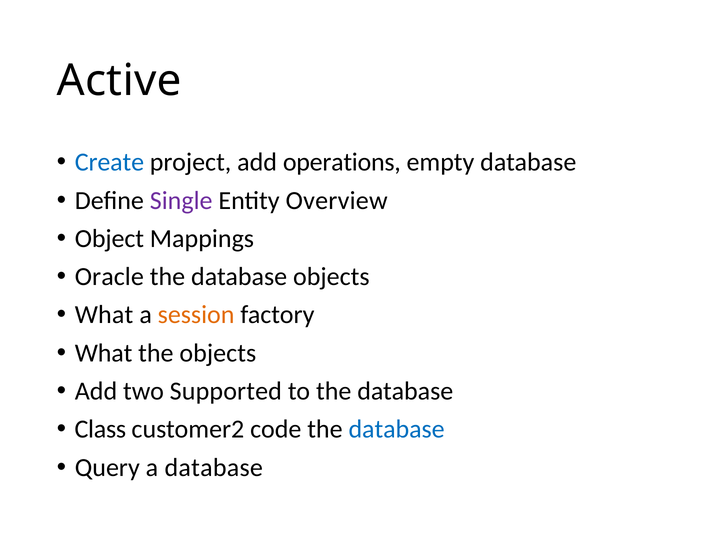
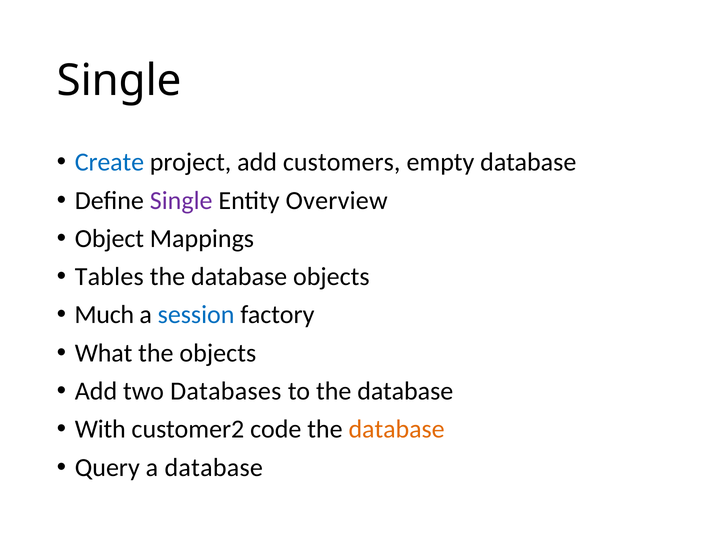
Active: Active -> Single (119, 81)
operations: operations -> customers (342, 162)
Oracle: Oracle -> Tables (109, 277)
What: What -> Much (104, 315)
session colour: orange -> blue (196, 315)
Supported: Supported -> Databases (226, 391)
Class: Class -> With (100, 429)
database colour: blue -> orange (397, 429)
